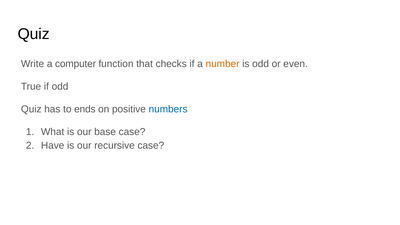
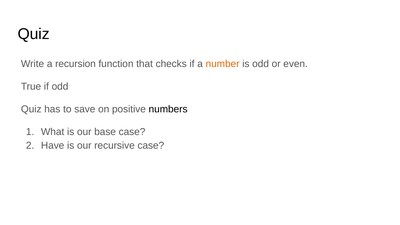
computer: computer -> recursion (76, 64)
ends: ends -> save (85, 109)
numbers colour: blue -> black (168, 109)
